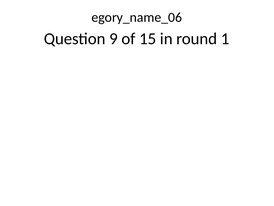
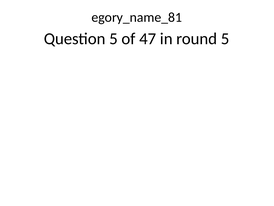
egory_name_06: egory_name_06 -> egory_name_81 (137, 17)
Question 9: 9 -> 5 (113, 39)
15: 15 -> 47 (148, 39)
round 1: 1 -> 5 (225, 39)
